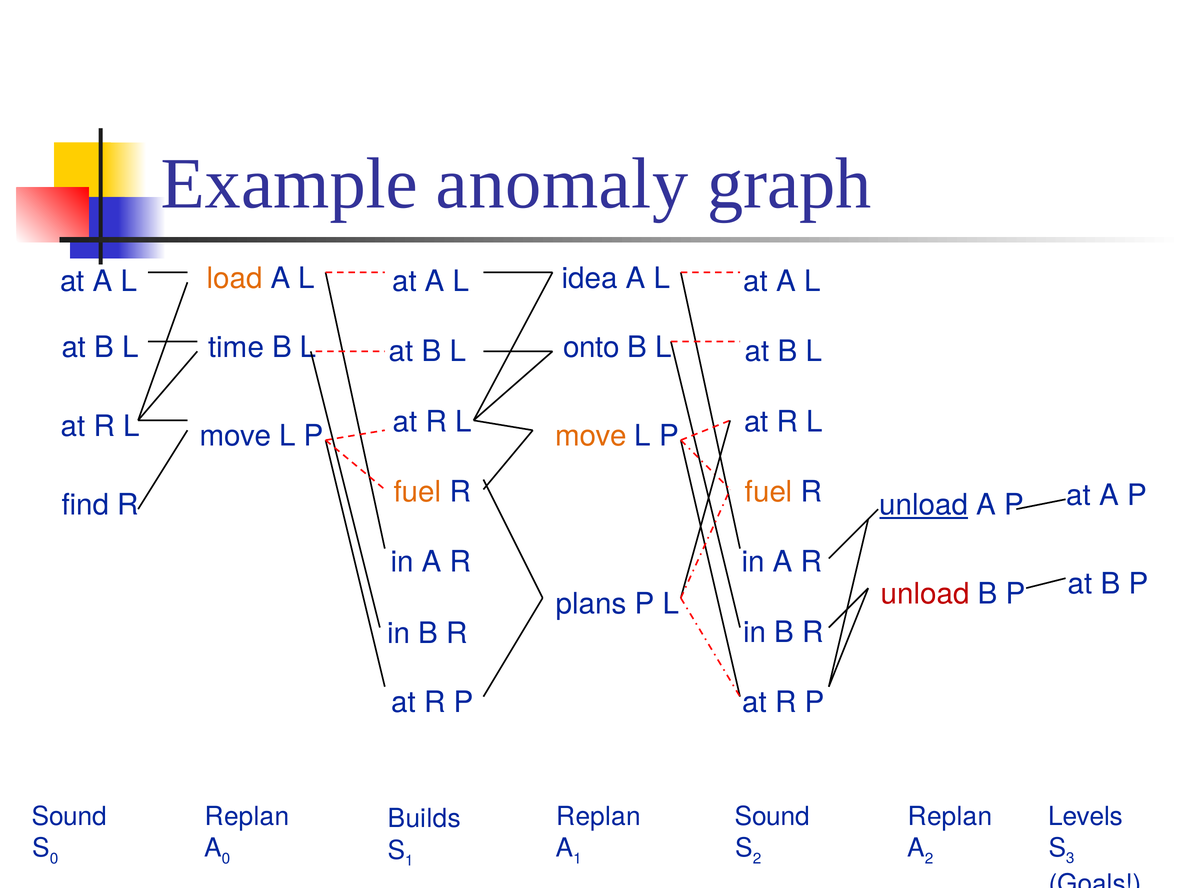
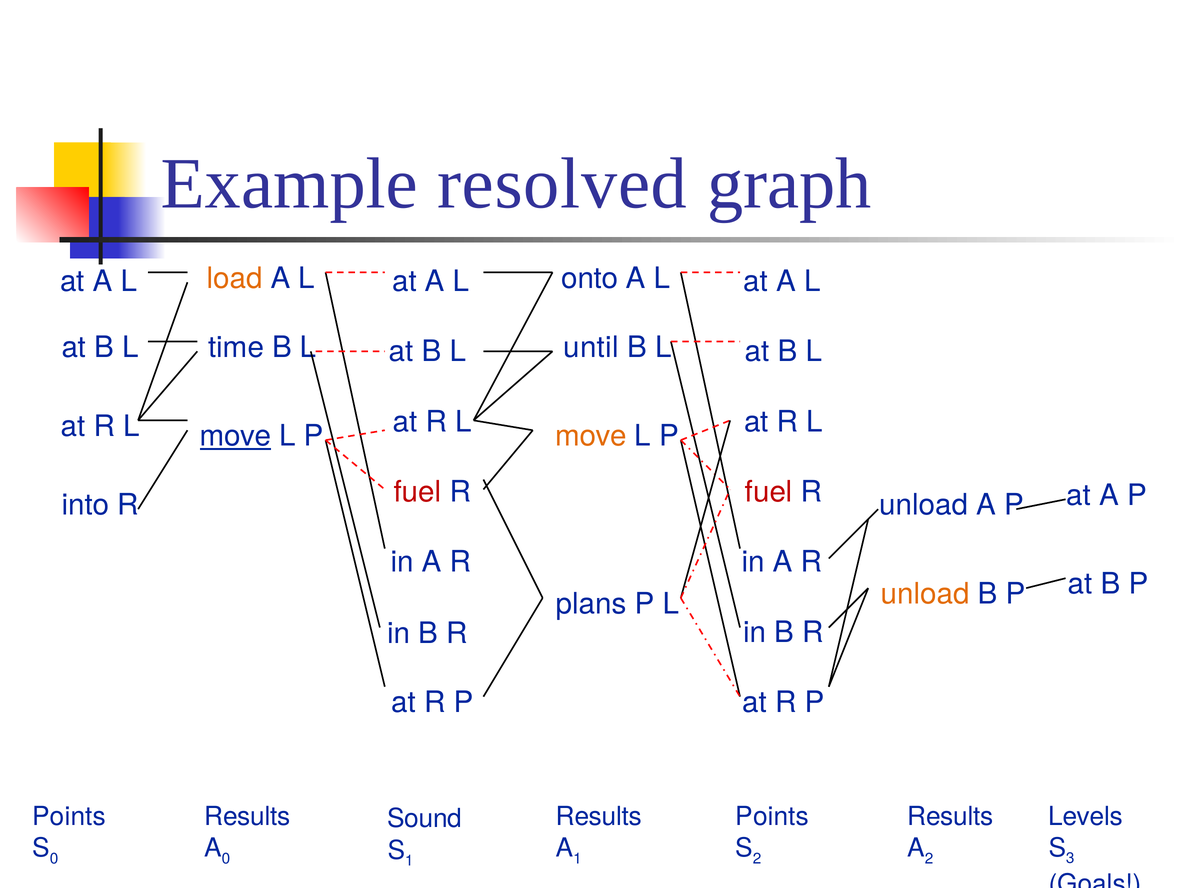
anomaly: anomaly -> resolved (562, 184)
idea: idea -> onto (590, 278)
onto: onto -> until (591, 347)
move underline: none -> present (236, 436)
fuel colour: orange -> red (418, 492)
fuel colour: orange -> red (769, 492)
find: find -> into (85, 505)
unload underline: present -> none (924, 505)
unload colour: red -> orange (925, 594)
Sound: Sound -> Points (69, 817)
Replan: Replan -> Results (247, 817)
Replan: Replan -> Results (599, 817)
Sound: Sound -> Points (772, 817)
Replan: Replan -> Results (950, 817)
Builds: Builds -> Sound (425, 819)
